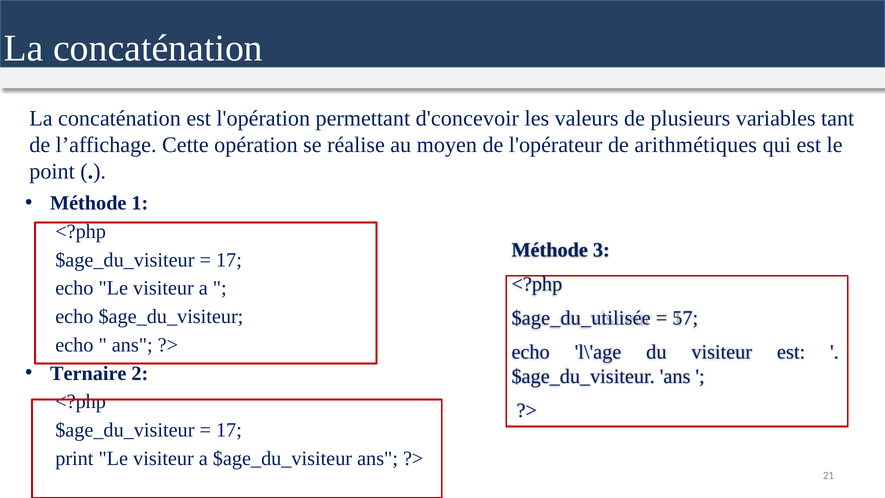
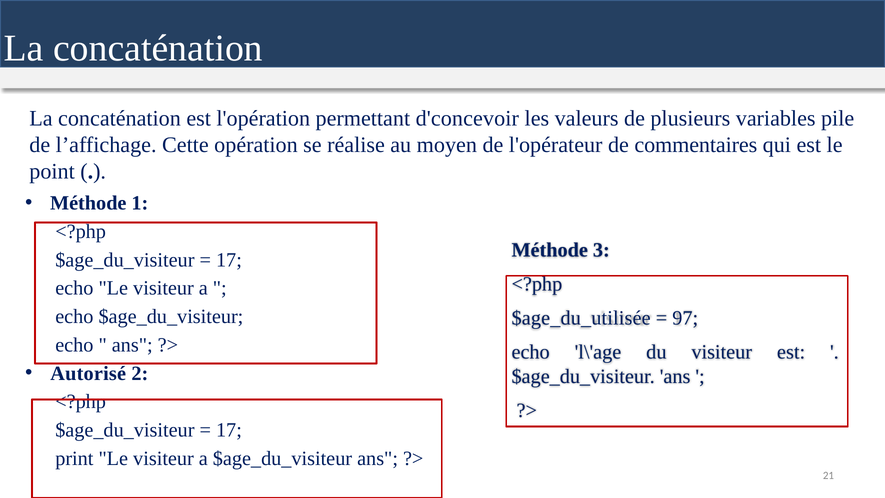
tant: tant -> pile (838, 118)
arithmétiques: arithmétiques -> commentaires (696, 145)
57: 57 -> 97 (685, 318)
Ternaire: Ternaire -> Autorisé (88, 373)
